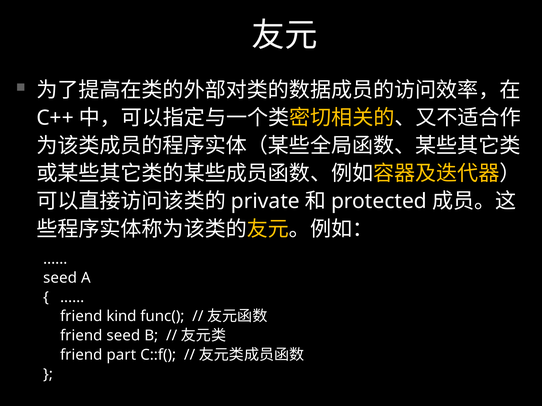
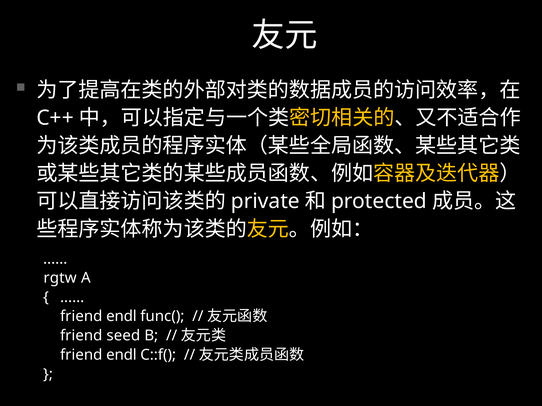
seed: seed -> rgtw (60, 278)
kind: kind -> endl (121, 317)
part: part -> endl (121, 355)
